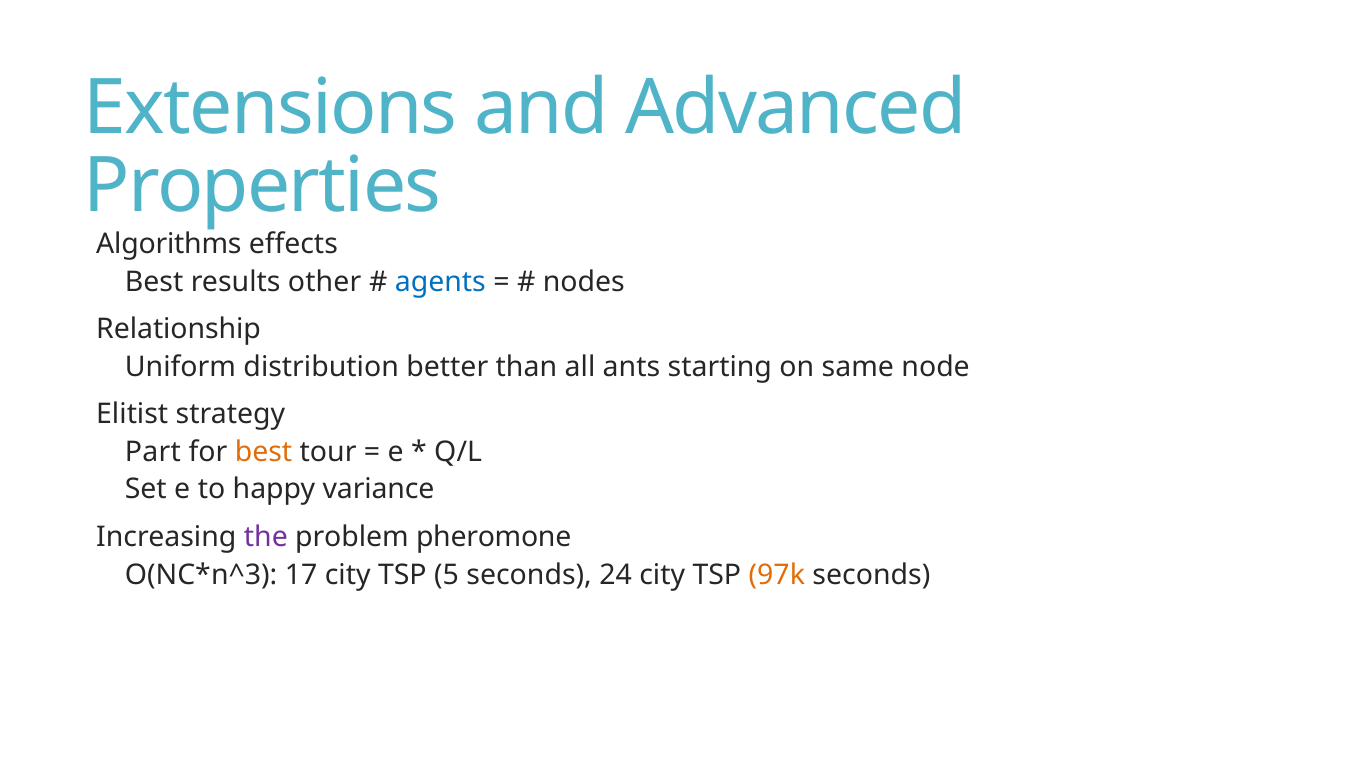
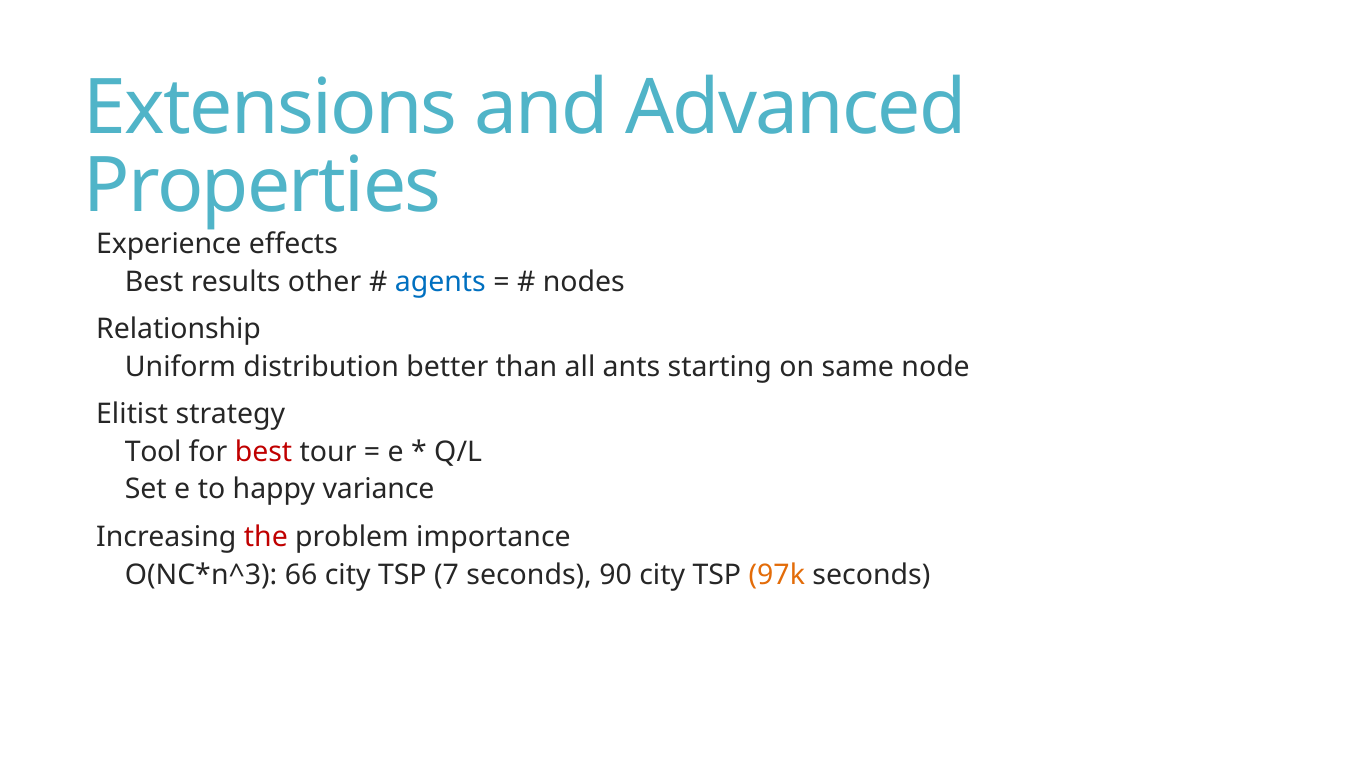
Algorithms: Algorithms -> Experience (169, 244)
Part: Part -> Tool (153, 452)
best colour: orange -> red (264, 452)
the colour: purple -> red (266, 537)
pheromone: pheromone -> importance (493, 537)
17: 17 -> 66 (301, 575)
5: 5 -> 7 (447, 575)
24: 24 -> 90 (616, 575)
